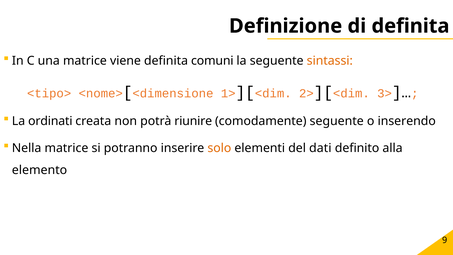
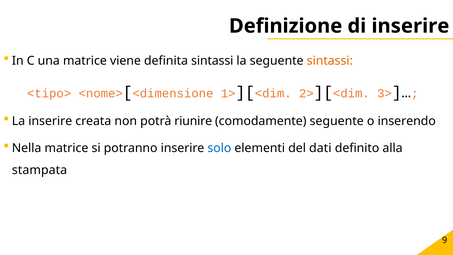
di definita: definita -> inserire (410, 26)
definita comuni: comuni -> sintassi (212, 61)
La ordinati: ordinati -> inserire (50, 121)
solo colour: orange -> blue (219, 148)
elemento: elemento -> stampata (40, 170)
